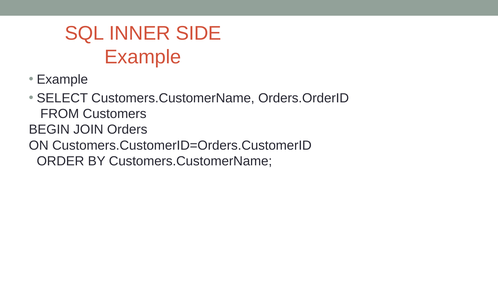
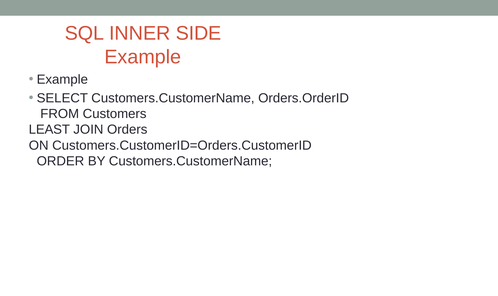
BEGIN: BEGIN -> LEAST (49, 130)
